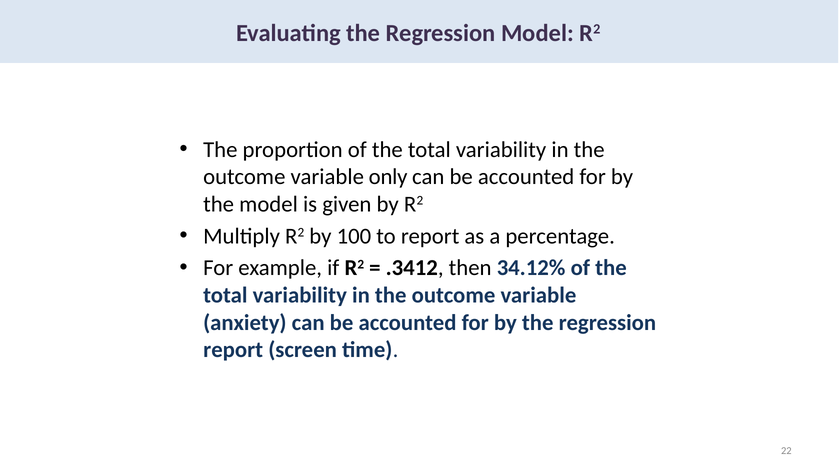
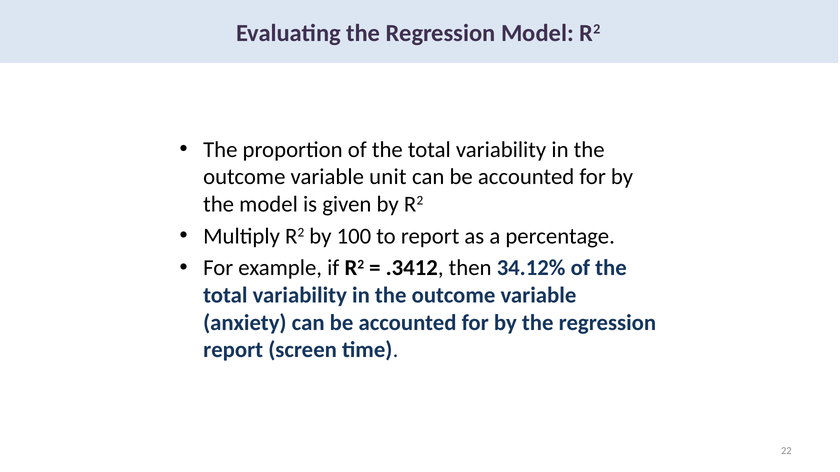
only: only -> unit (388, 177)
